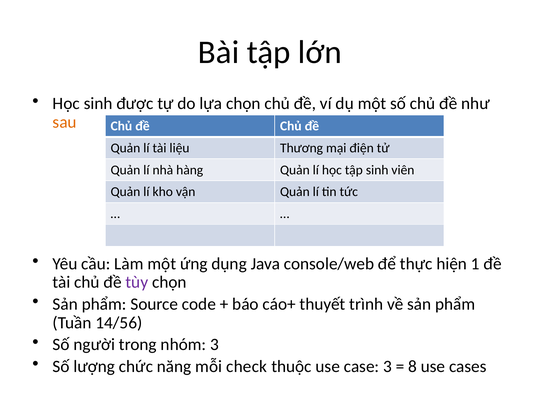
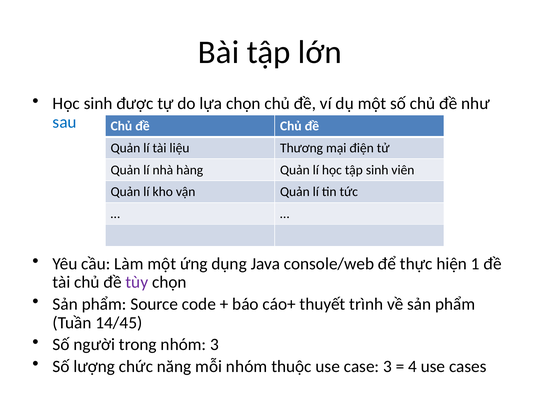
sau colour: orange -> blue (65, 122)
14/56: 14/56 -> 14/45 (119, 323)
mỗi check: check -> nhóm (247, 366)
8: 8 -> 4 (413, 366)
